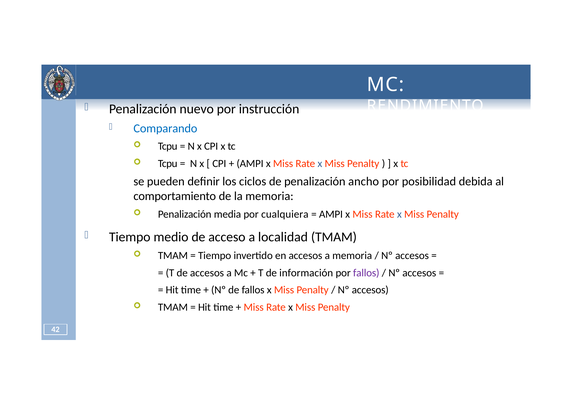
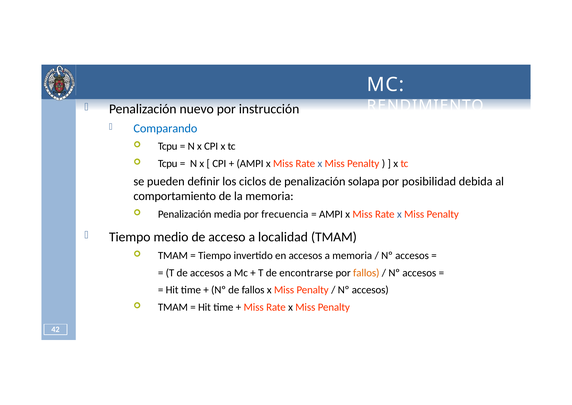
ancho: ancho -> solapa (364, 181)
cualquiera: cualquiera -> frecuencia (285, 214)
información: información -> encontrarse (306, 273)
fallos colour: purple -> orange (366, 273)
